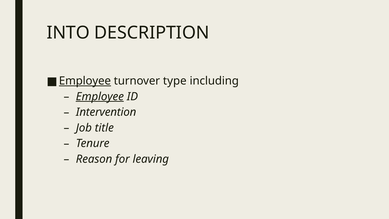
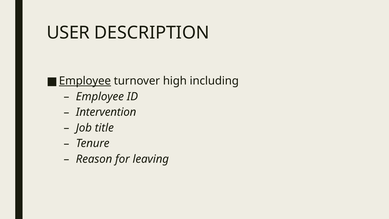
INTO: INTO -> USER (68, 33)
type: type -> high (175, 81)
Employee underline: present -> none (100, 96)
